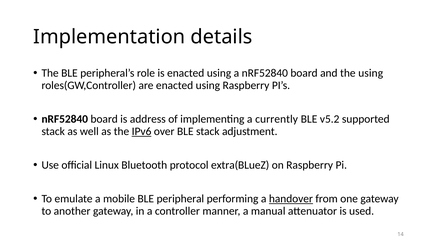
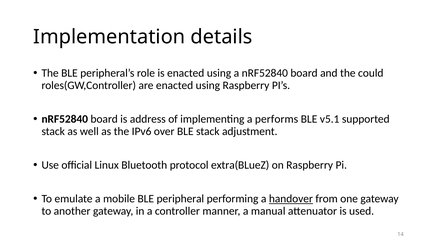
the using: using -> could (371, 73)
currently: currently -> performs (277, 119)
v5.2: v5.2 -> v5.1 (330, 119)
IPv6 underline: present -> none (142, 131)
